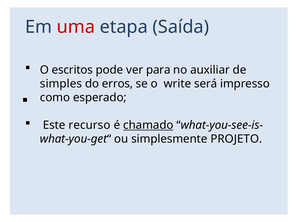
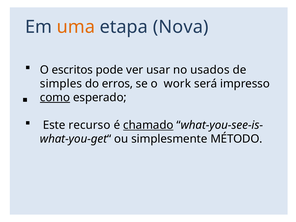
uma colour: red -> orange (76, 27)
Saída: Saída -> Nova (181, 27)
para: para -> usar (158, 70)
auxiliar: auxiliar -> usados (210, 70)
write: write -> work (177, 84)
como underline: none -> present (55, 97)
PROJETO: PROJETO -> MÉTODO (236, 139)
